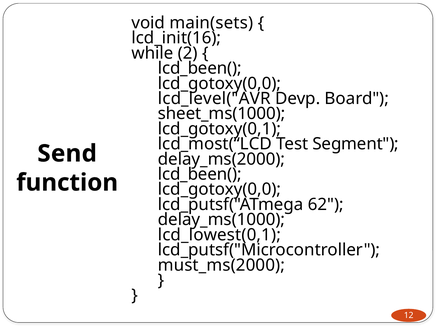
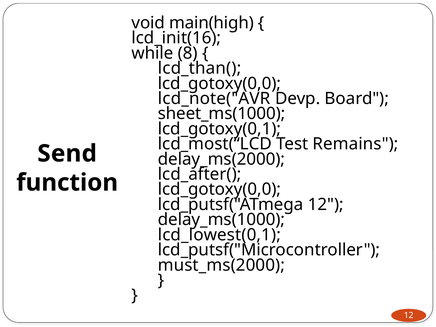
main(sets: main(sets -> main(high (211, 23)
2: 2 -> 8 (188, 53)
lcd_been(: lcd_been( -> lcd_than( (200, 68)
lcd_level("AVR: lcd_level("AVR -> lcd_note("AVR (214, 99)
Segment: Segment -> Remains (356, 144)
lcd_been(: lcd_been( -> lcd_after( (200, 174)
lcd_putsf("ATmega 62: 62 -> 12 (326, 205)
